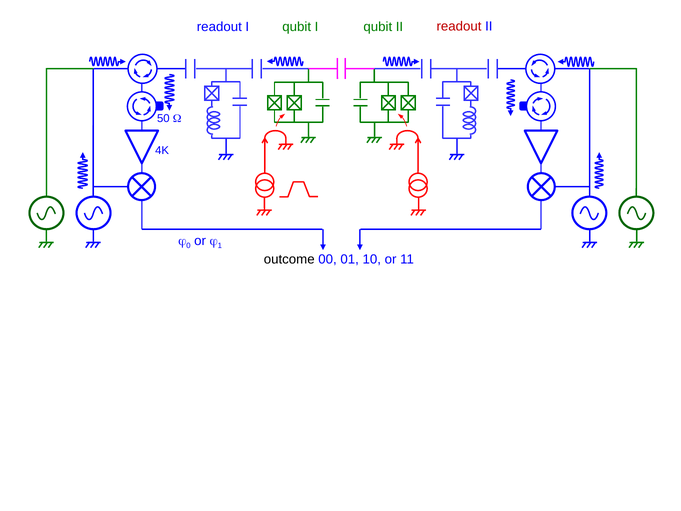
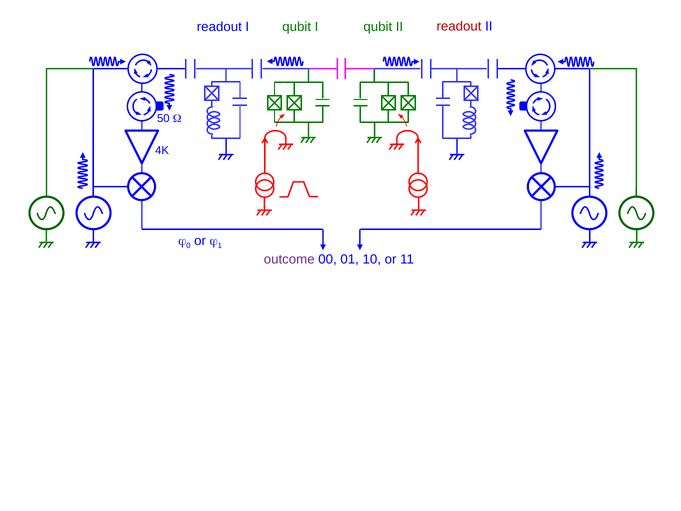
outcome colour: black -> purple (289, 259)
